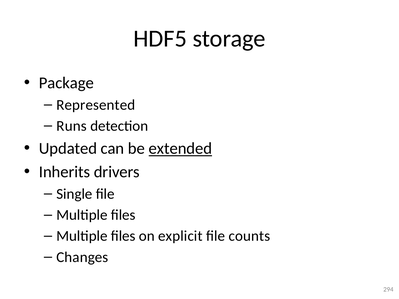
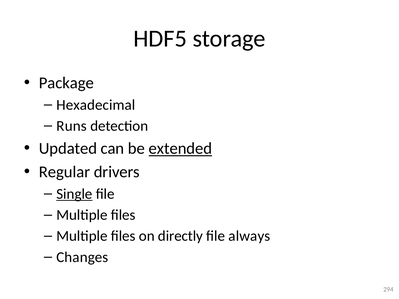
Represented: Represented -> Hexadecimal (96, 105)
Inherits: Inherits -> Regular (64, 172)
Single underline: none -> present (74, 194)
explicit: explicit -> directly (180, 236)
counts: counts -> always (249, 236)
